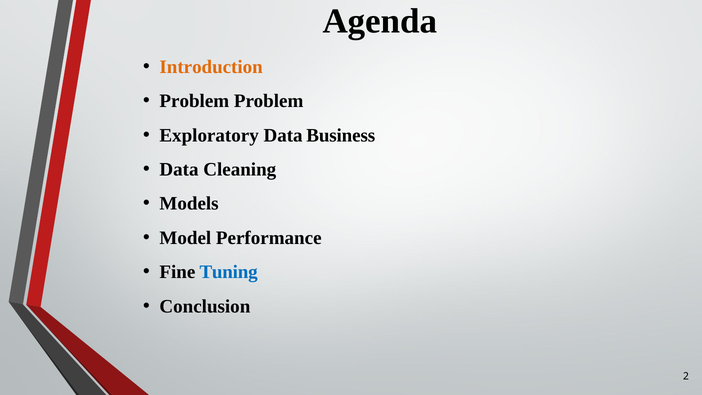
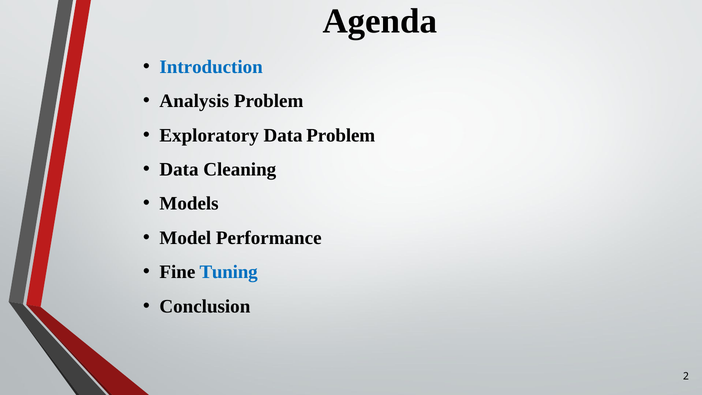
Introduction colour: orange -> blue (211, 67)
Problem: Problem -> Analysis (194, 101)
Data Business: Business -> Problem (341, 135)
